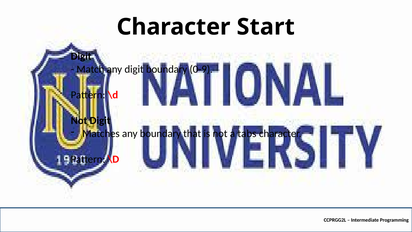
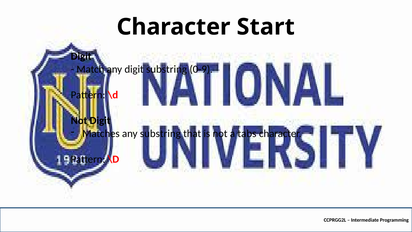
digit boundary: boundary -> substring (167, 69)
any boundary: boundary -> substring (160, 133)
